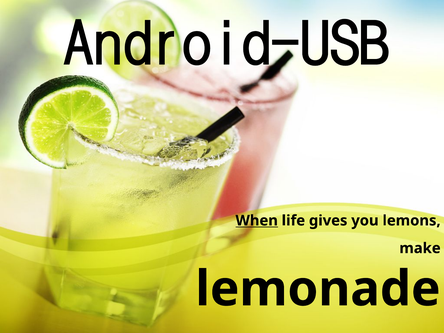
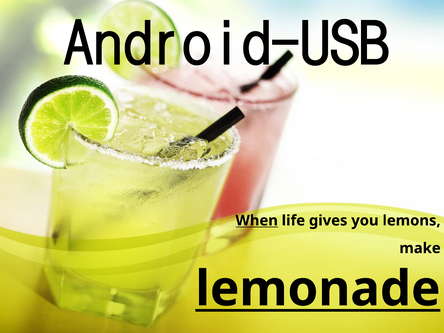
lemonade underline: none -> present (318, 289)
